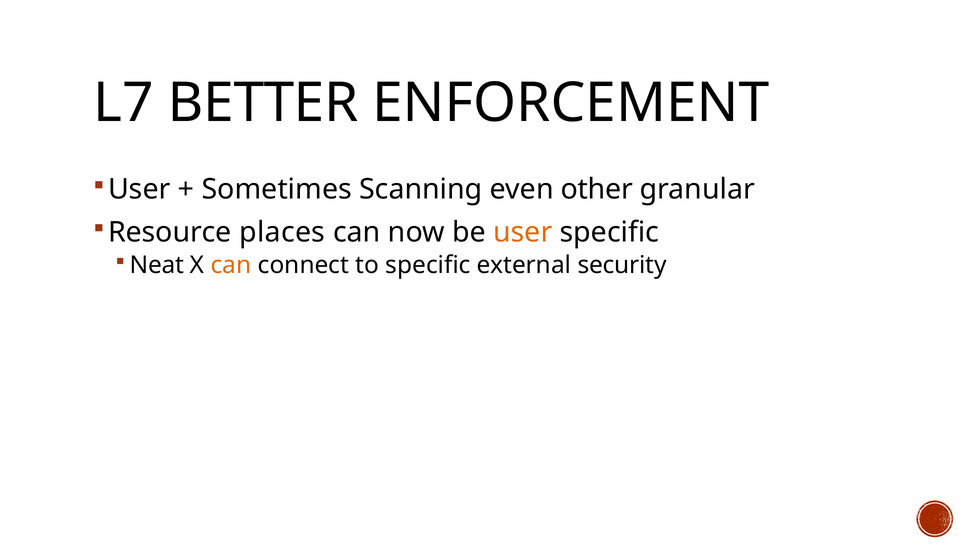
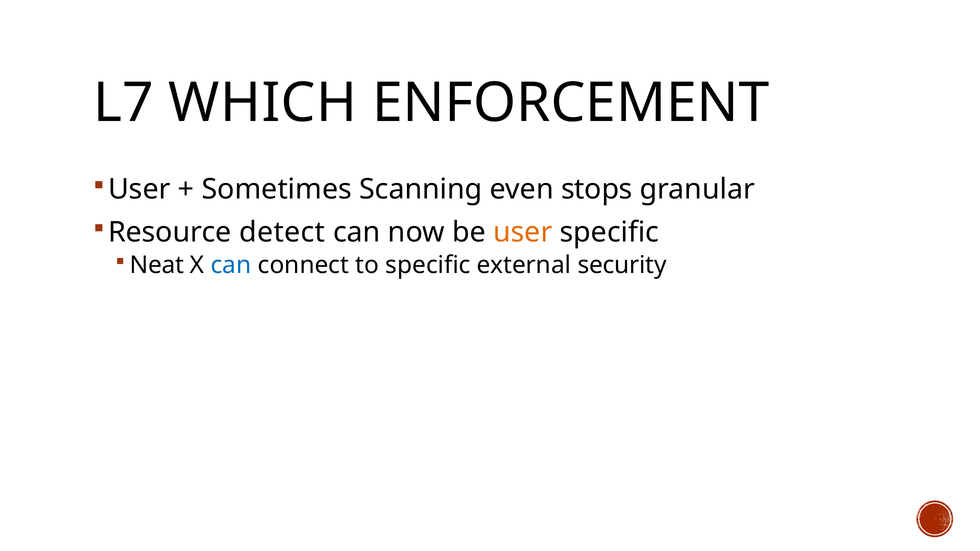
BETTER: BETTER -> WHICH (263, 103)
other: other -> stops (597, 189)
places: places -> detect (282, 232)
can colour: orange -> blue (231, 265)
